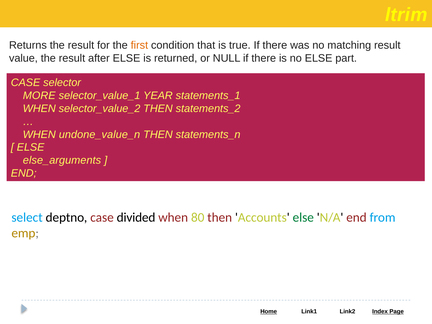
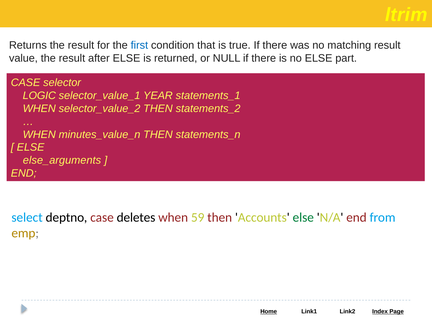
first colour: orange -> blue (139, 45)
MORE: MORE -> LOGIC (39, 96)
undone_value_n: undone_value_n -> minutes_value_n (100, 134)
divided: divided -> deletes (136, 217)
80: 80 -> 59 (198, 217)
